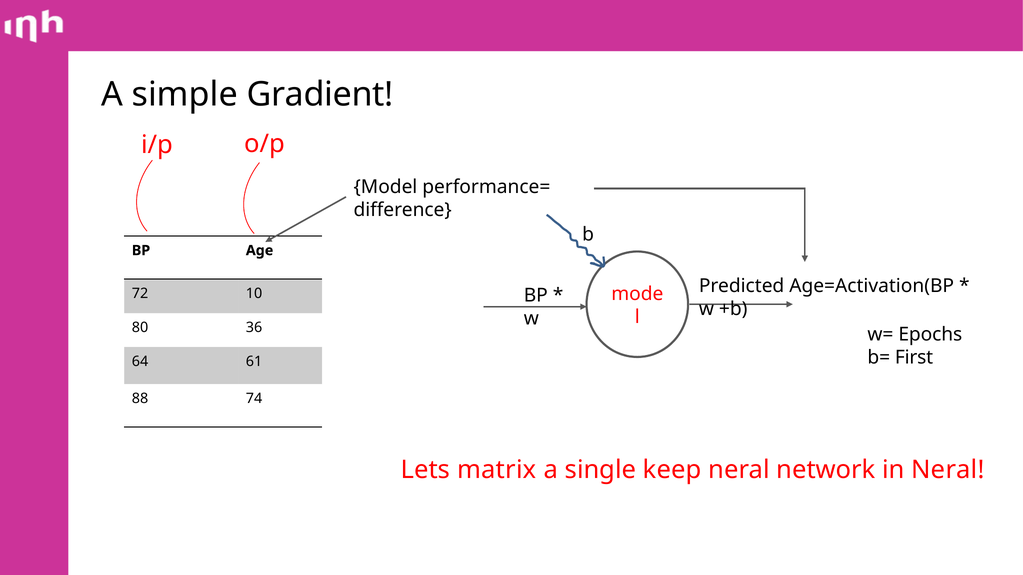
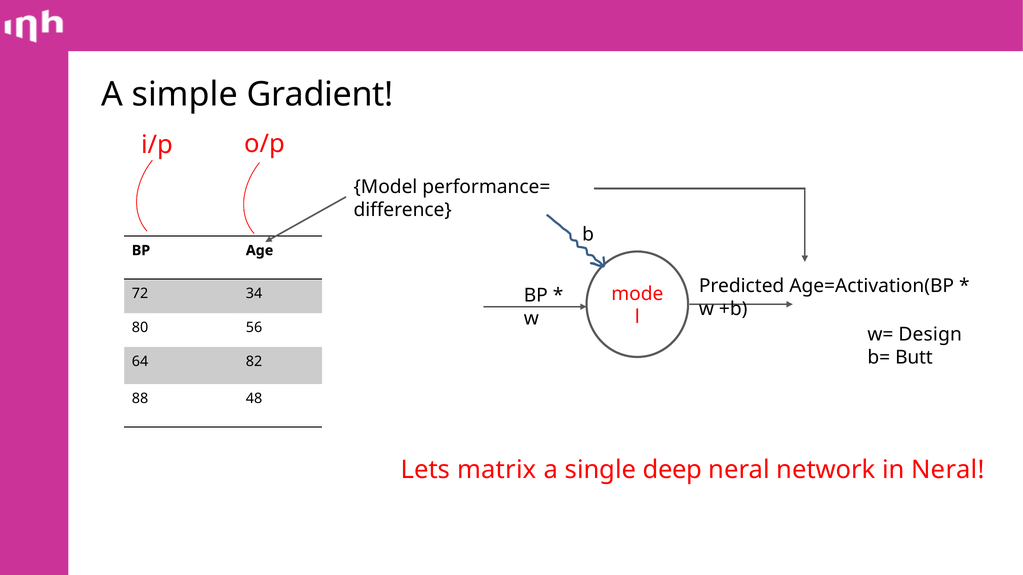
10: 10 -> 34 (254, 294)
36: 36 -> 56 (254, 328)
Epochs: Epochs -> Design (930, 335)
First: First -> Butt (914, 358)
61: 61 -> 82 (254, 362)
74: 74 -> 48 (254, 399)
keep: keep -> deep (672, 470)
